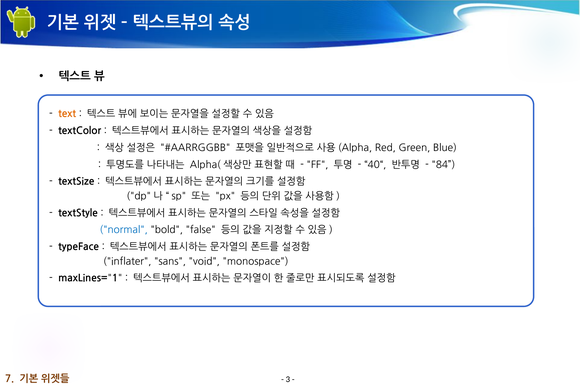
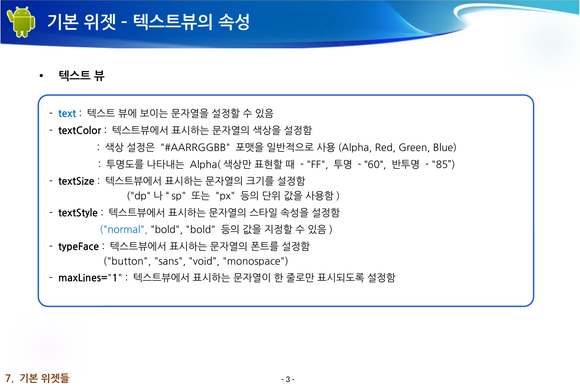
text colour: orange -> blue (67, 114)
40“: 40“ -> 60“ (375, 165)
84: 84 -> 85 (443, 165)
bold false: false -> bold (201, 230)
inflater: inflater -> button (127, 261)
